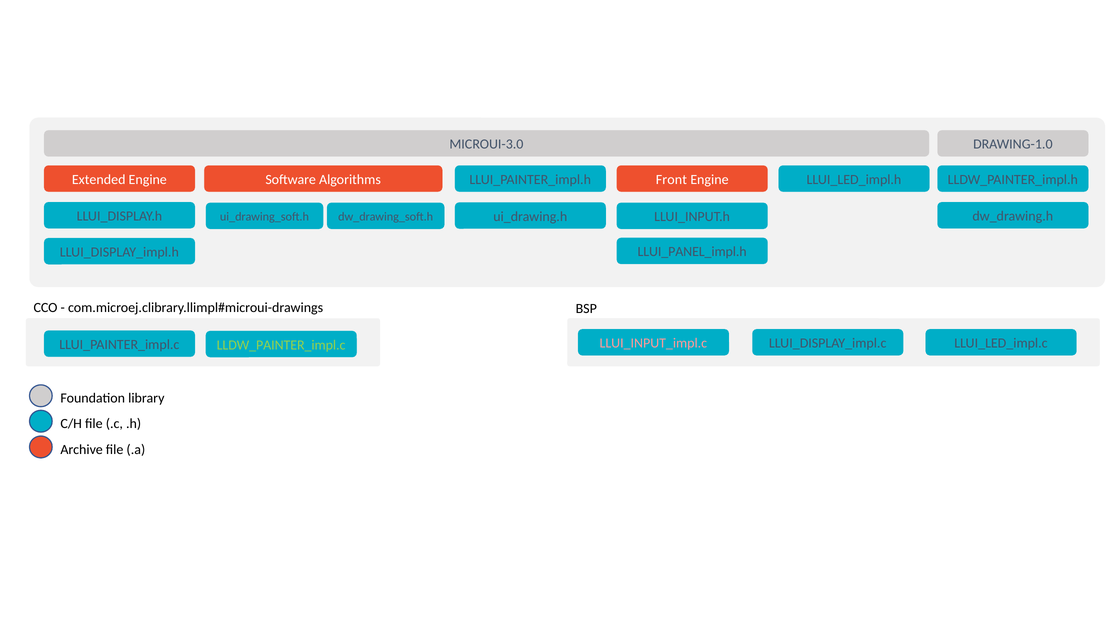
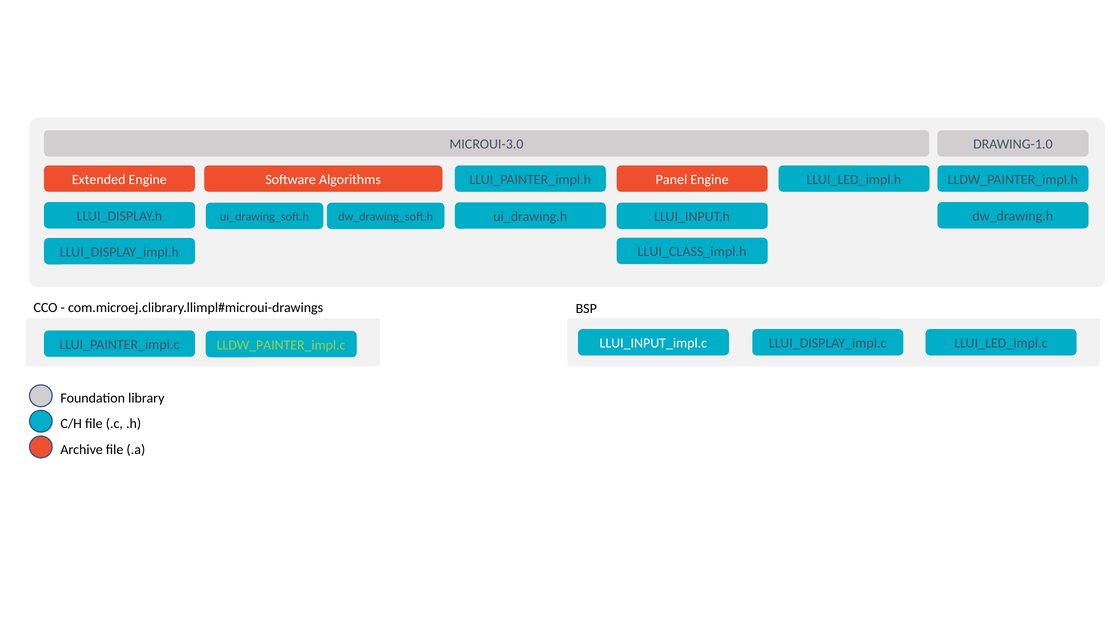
Front: Front -> Panel (671, 180)
LLUI_PANEL_impl.h: LLUI_PANEL_impl.h -> LLUI_CLASS_impl.h (692, 252)
LLUI_INPUT_impl.c colour: pink -> white (653, 343)
